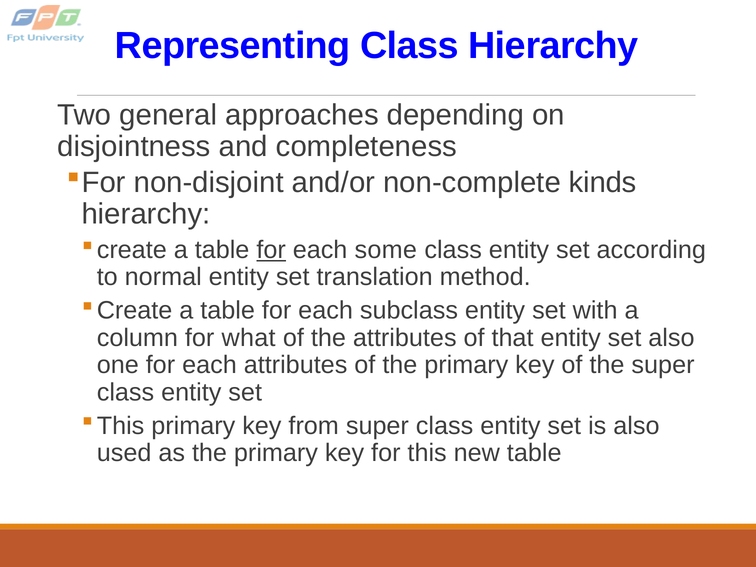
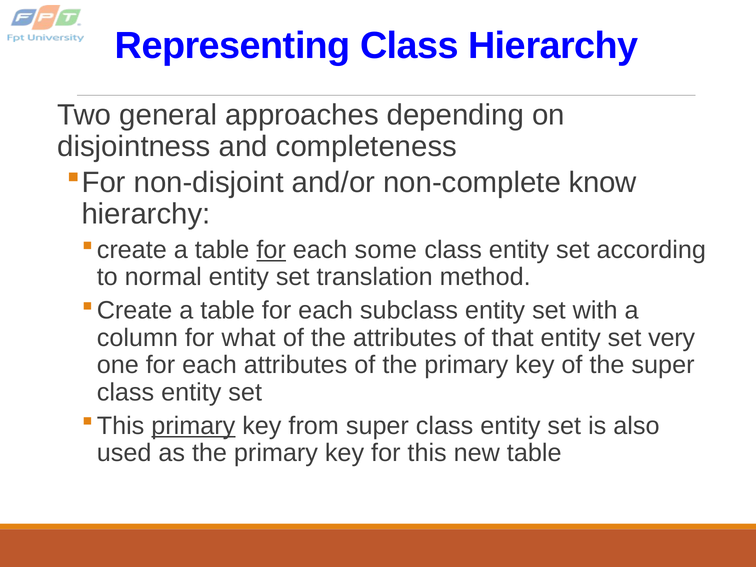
kinds: kinds -> know (603, 182)
set also: also -> very (672, 338)
primary underline: none -> present (193, 426)
